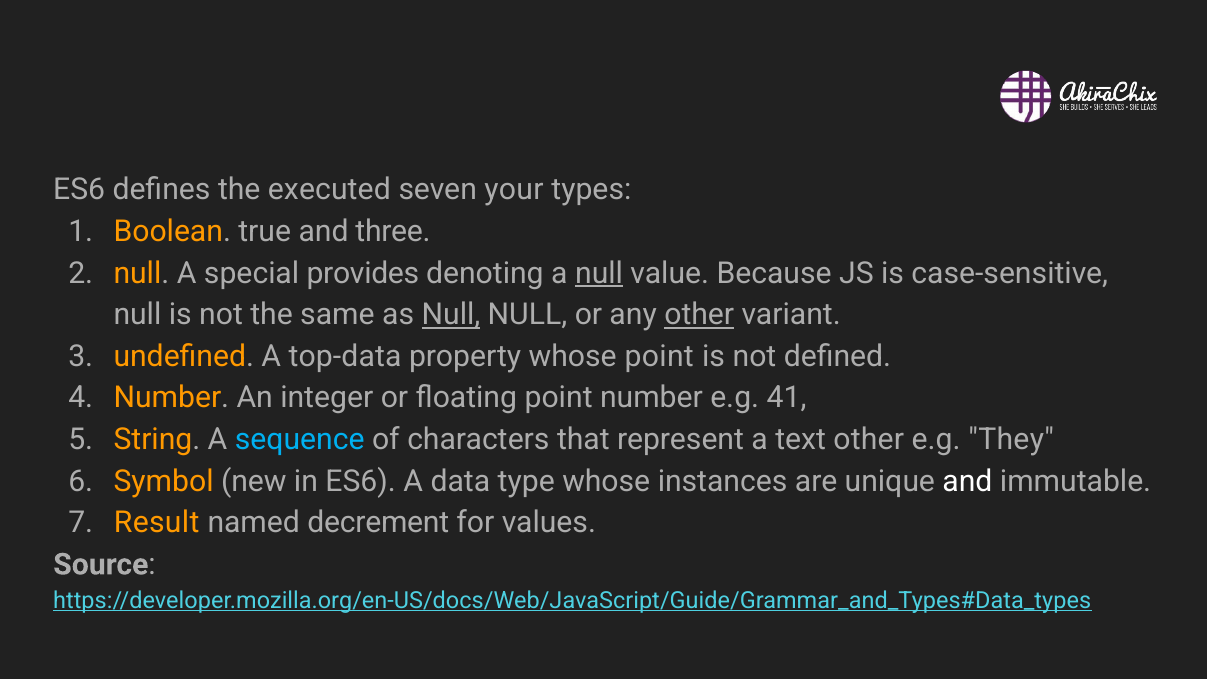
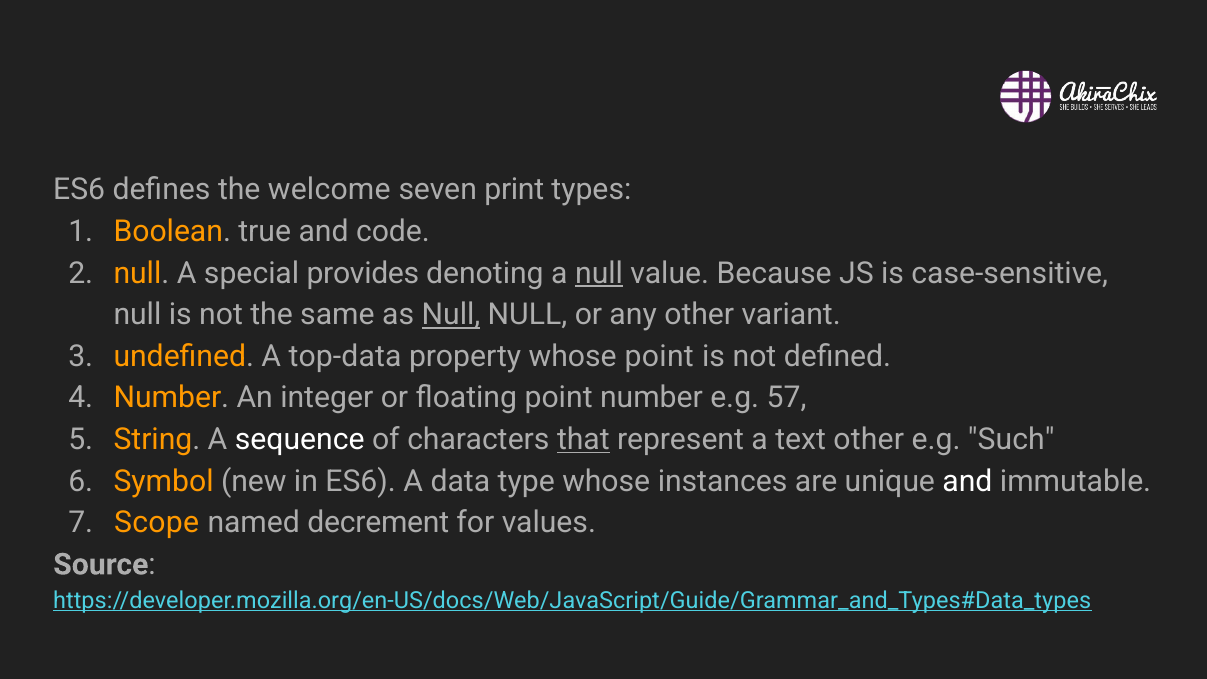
executed: executed -> welcome (329, 190)
your: your -> print (514, 190)
three: three -> code (393, 231)
other underline: present -> none (699, 315)
41: 41 -> 57 (787, 398)
sequence colour: light blue -> white (300, 440)
that underline: none -> present (583, 440)
They: They -> Such (1011, 440)
Result: Result -> Scope (157, 523)
